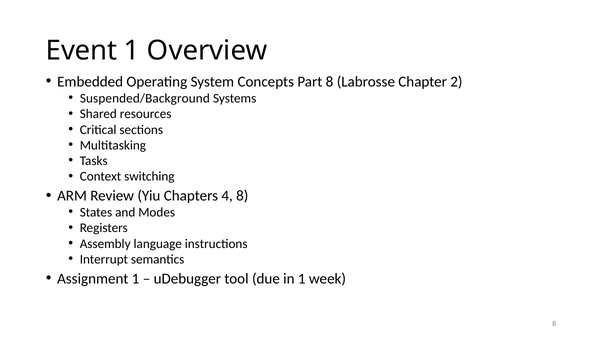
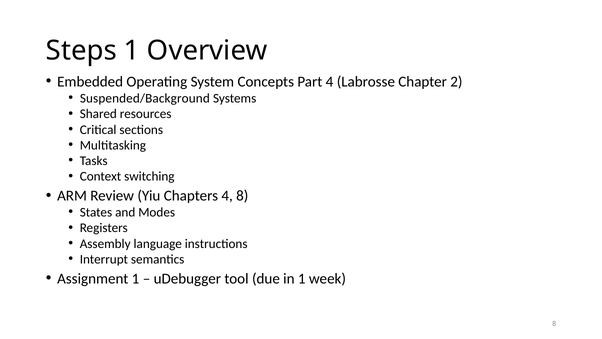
Event: Event -> Steps (81, 51)
Part 8: 8 -> 4 (330, 82)
